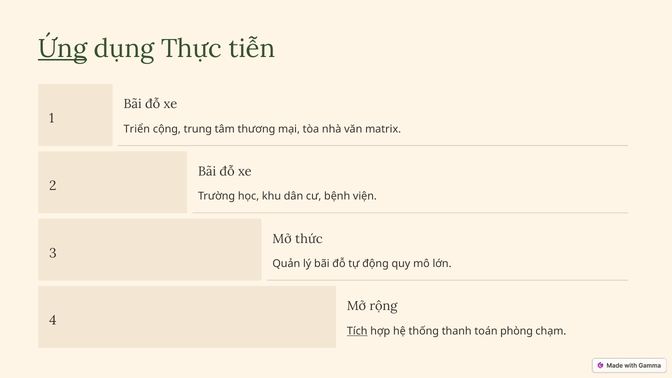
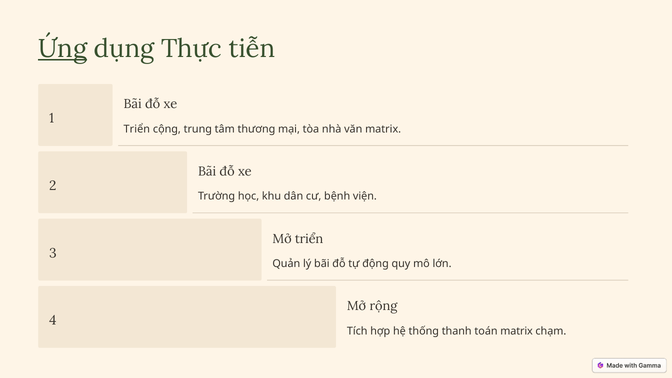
Mở thức: thức -> triển (309, 239)
Tích underline: present -> none (357, 331)
toán phòng: phòng -> matrix (517, 331)
